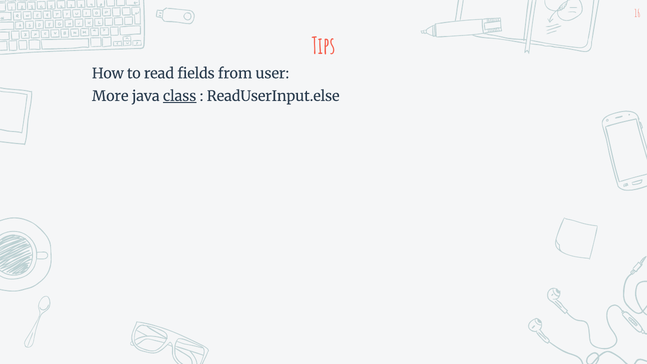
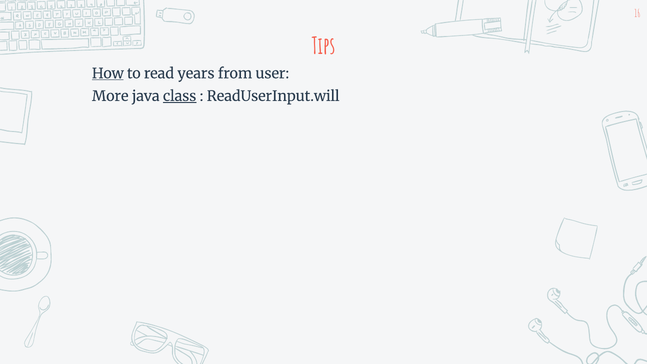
How underline: none -> present (108, 74)
fields: fields -> years (196, 74)
ReadUserInput.else: ReadUserInput.else -> ReadUserInput.will (273, 96)
